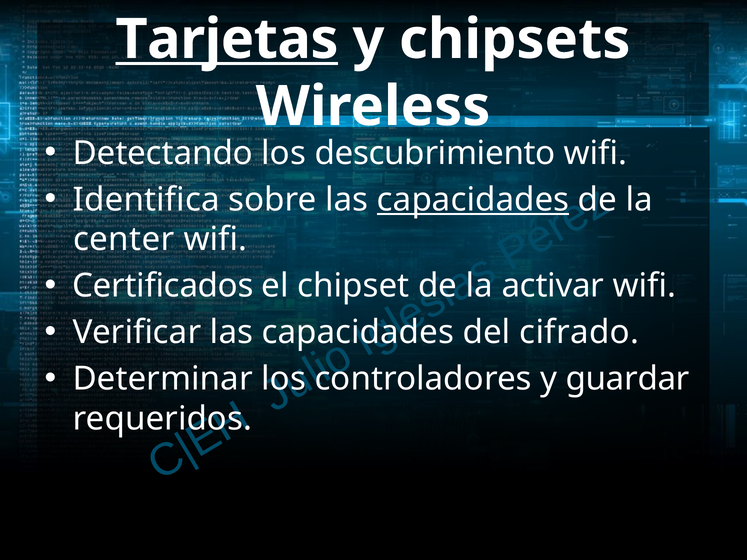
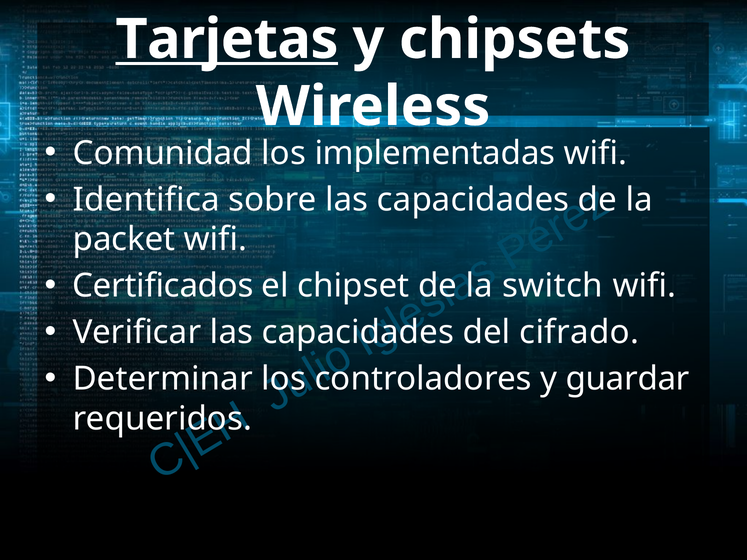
Detectando: Detectando -> Comunidad (163, 153)
descubrimiento: descubrimiento -> implementadas (435, 153)
capacidades underline: present -> none (473, 200)
center: center -> packet (124, 239)
activar: activar -> switch (553, 286)
